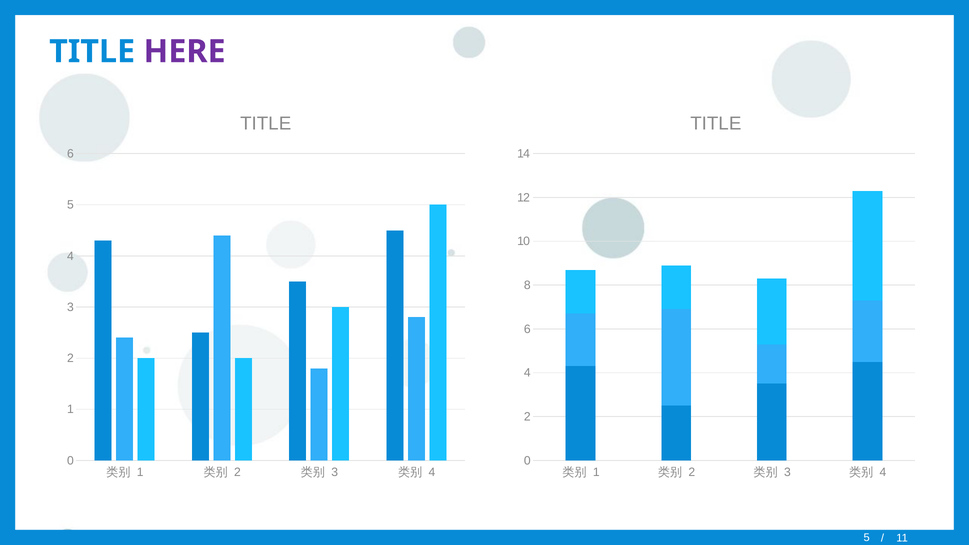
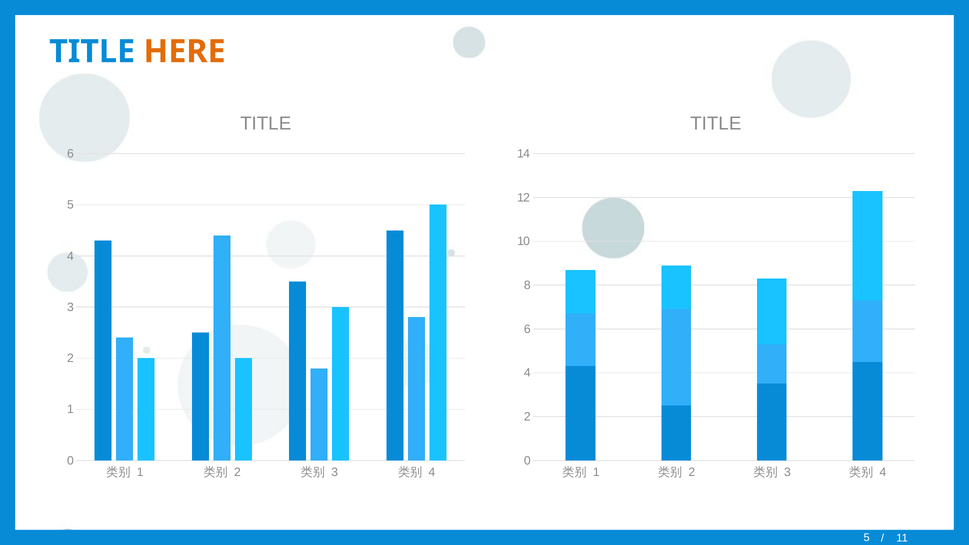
HERE colour: purple -> orange (185, 52)
